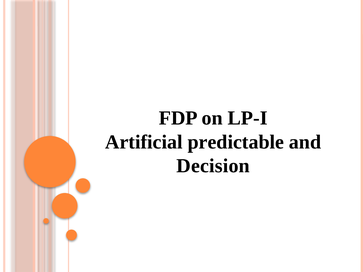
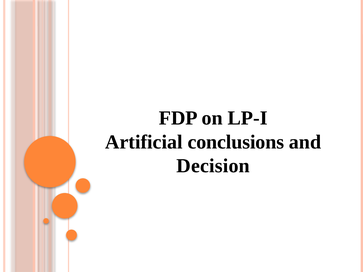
predictable: predictable -> conclusions (236, 142)
